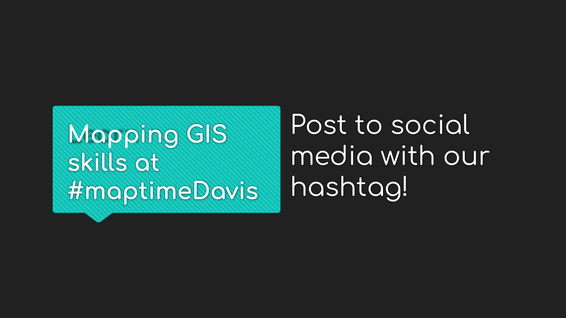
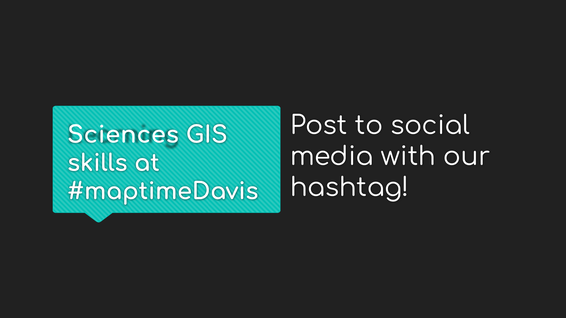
Mapping: Mapping -> Sciences (123, 135)
